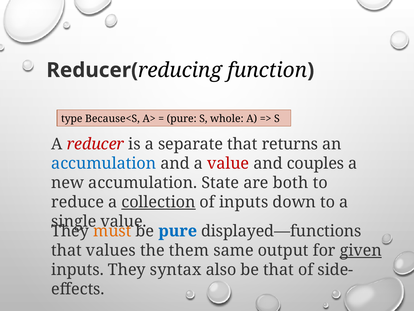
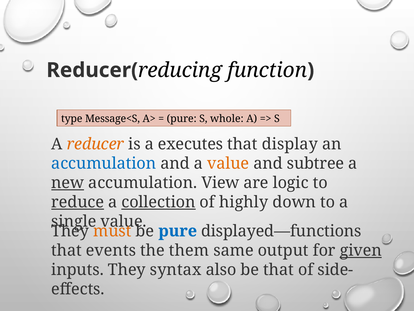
Because<S: Because<S -> Message<S (113, 119)
reducer colour: red -> orange (95, 144)
separate: separate -> executes (191, 144)
returns: returns -> display (290, 144)
value colour: red -> orange (228, 163)
couples: couples -> subtree (316, 163)
new underline: none -> present (68, 182)
State: State -> View (220, 182)
both: both -> logic (291, 182)
reduce underline: none -> present (78, 202)
of inputs: inputs -> highly (244, 202)
values: values -> events (111, 250)
